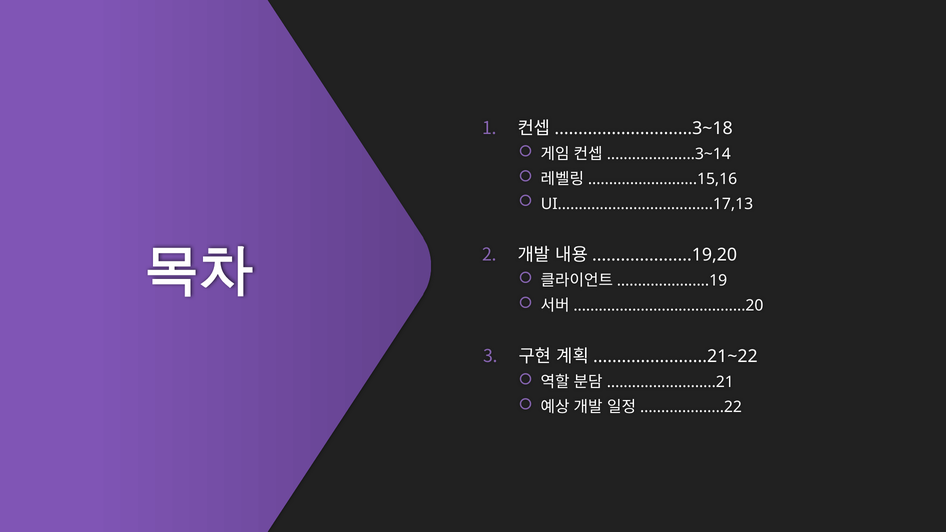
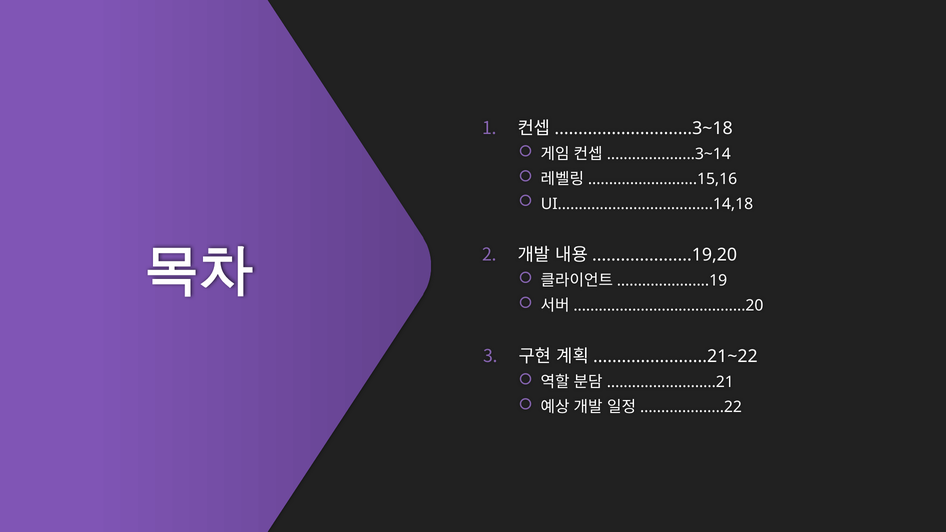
UI.....................................17,13: UI.....................................17,13 -> UI.....................................14,18 (647, 204)
